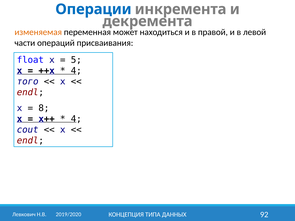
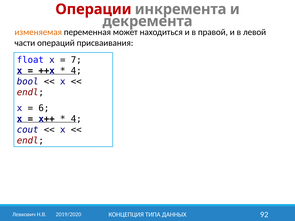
Операции colour: blue -> red (93, 9)
5: 5 -> 7 (76, 60)
того: того -> bool (28, 82)
8: 8 -> 6 (44, 108)
